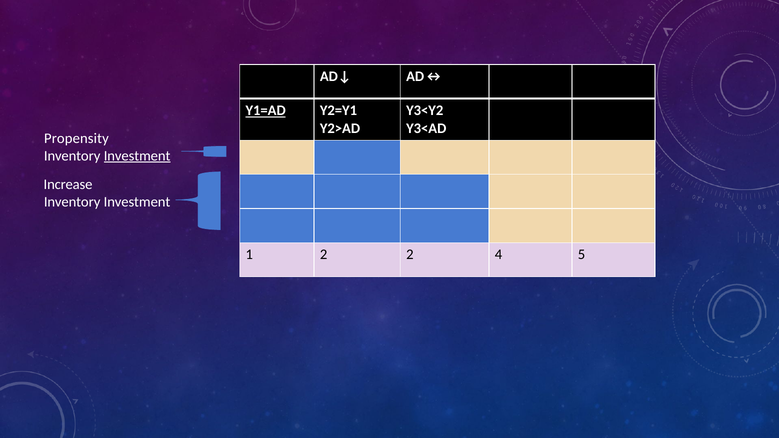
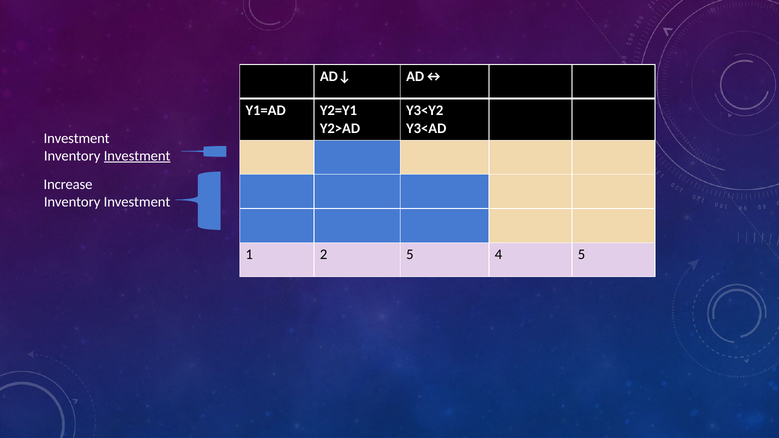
Y1=AD underline: present -> none (266, 111)
Propensity: Propensity -> Investment (77, 138)
2 2: 2 -> 5 (410, 255)
